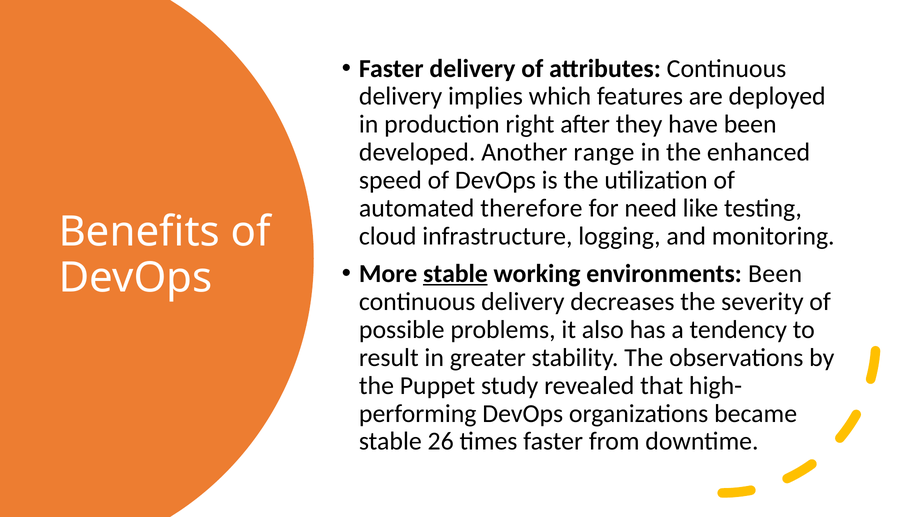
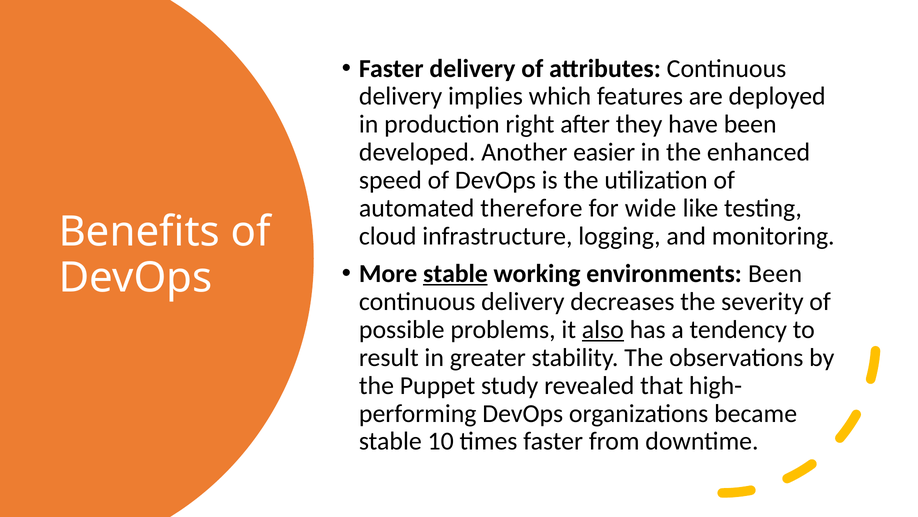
range: range -> easier (604, 152)
need: need -> wide (651, 208)
also underline: none -> present (603, 329)
26: 26 -> 10 (441, 441)
